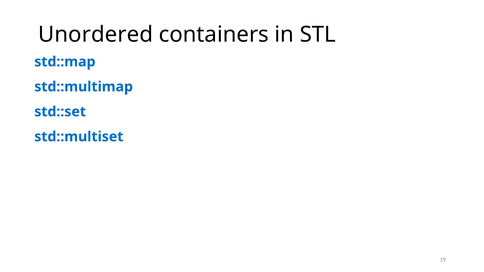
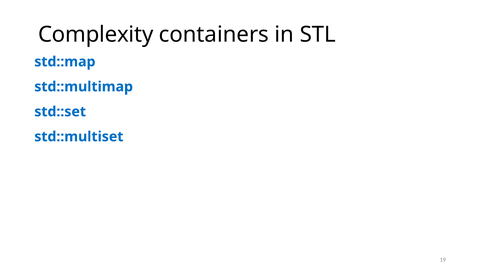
Unordered: Unordered -> Complexity (96, 34)
